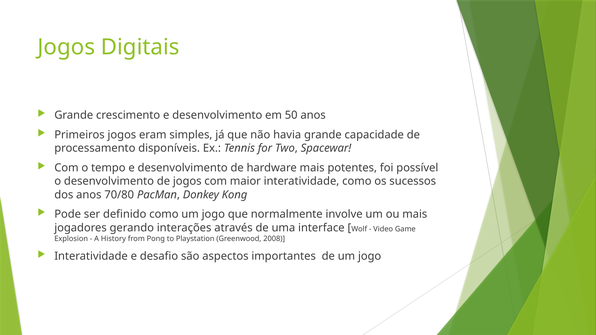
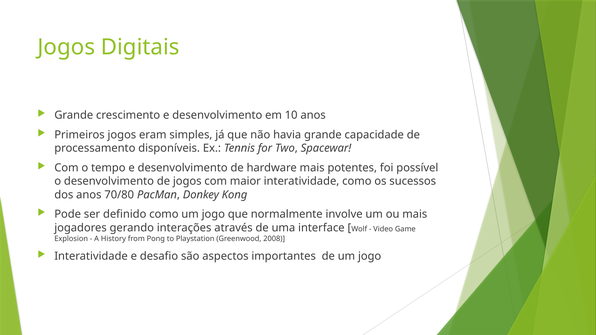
50: 50 -> 10 (291, 115)
